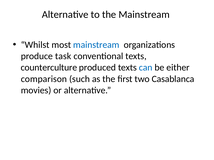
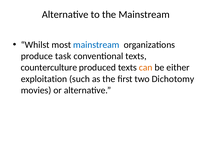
can colour: blue -> orange (146, 68)
comparison: comparison -> exploitation (44, 79)
Casablanca: Casablanca -> Dichotomy (173, 79)
